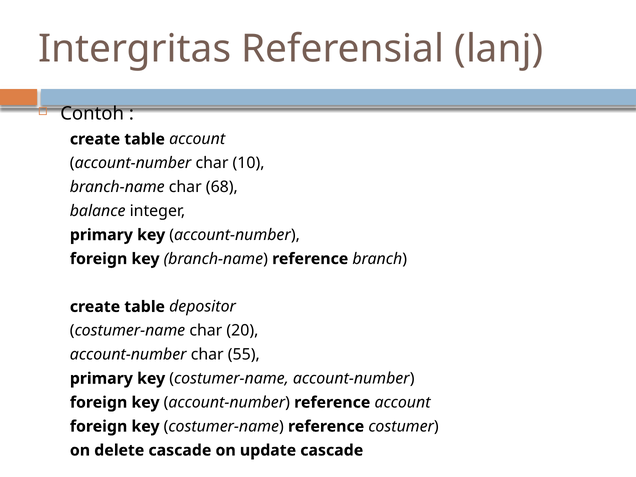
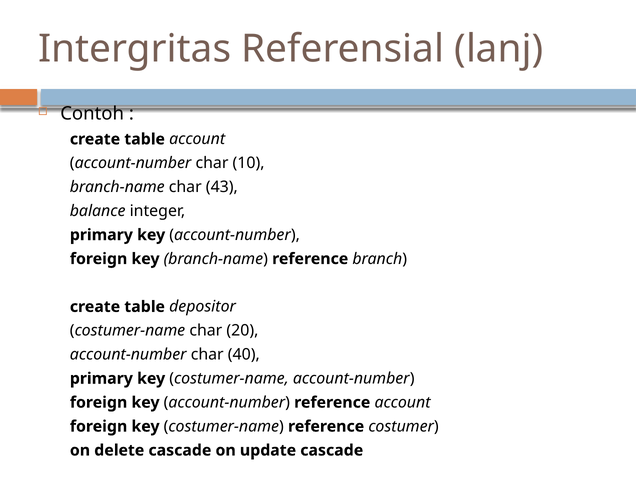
68: 68 -> 43 (222, 187)
55: 55 -> 40 (244, 355)
